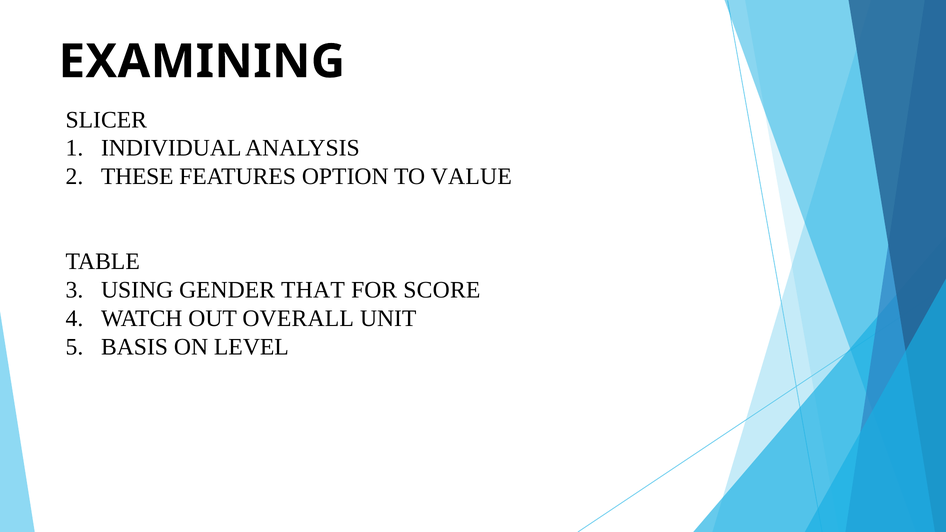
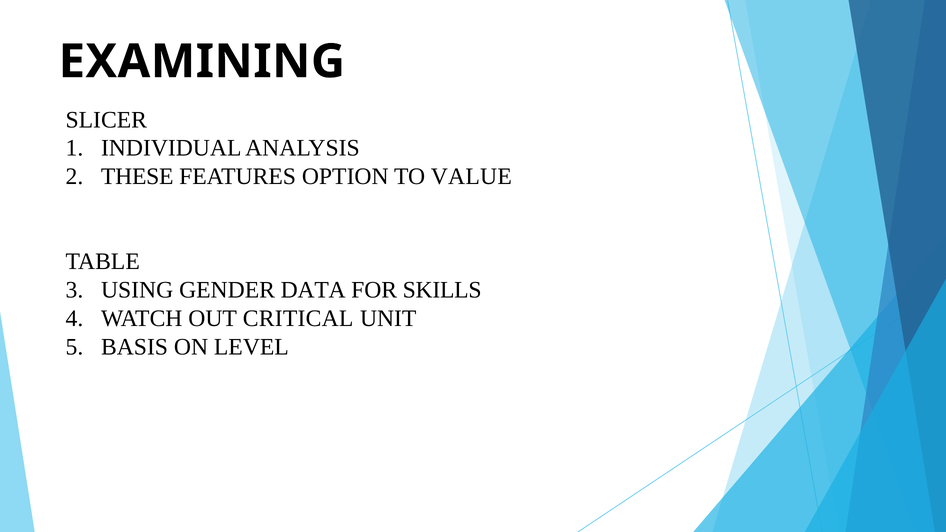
THAT: THAT -> DATA (313, 290)
SCORE: SCORE -> SKILLS (442, 290)
OVERALL: OVERALL -> CRITICAL (298, 318)
